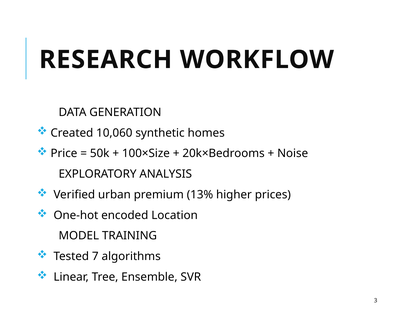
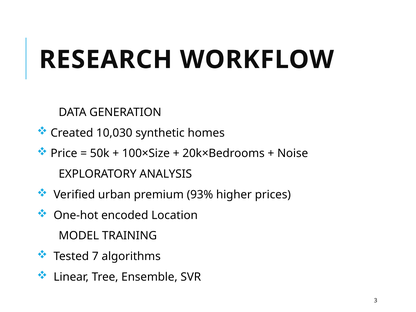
10,060: 10,060 -> 10,030 (114, 133)
13%: 13% -> 93% (200, 195)
